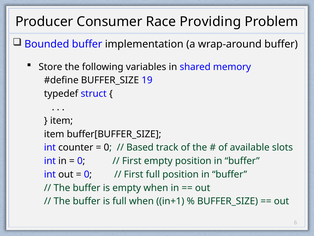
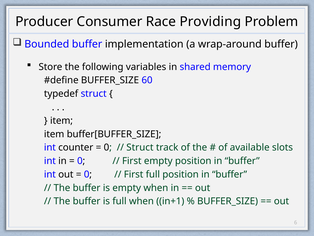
19: 19 -> 60 (147, 80)
Based: Based -> Struct (140, 147)
